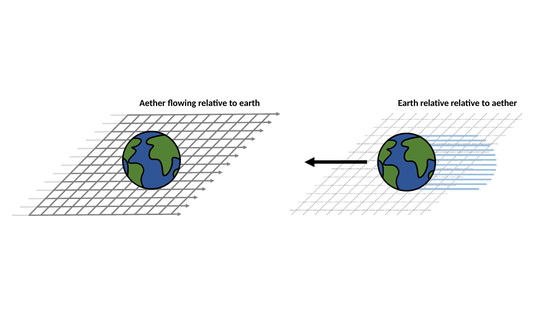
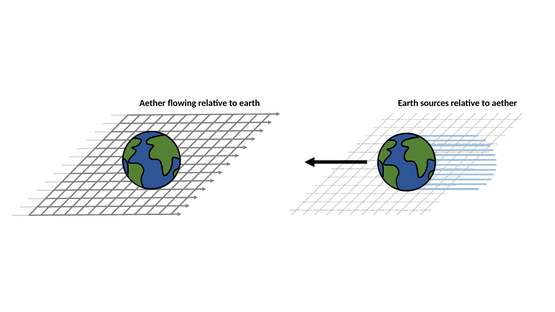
Earth relative: relative -> sources (435, 103)
